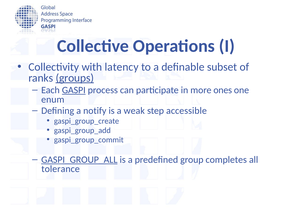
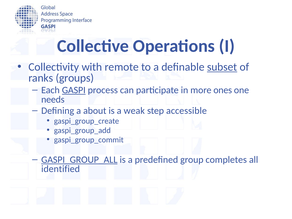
latency: latency -> remote (122, 67)
subset underline: none -> present (222, 67)
groups underline: present -> none (75, 78)
enum: enum -> needs (53, 99)
notify: notify -> about (95, 111)
tolerance: tolerance -> identified (61, 169)
